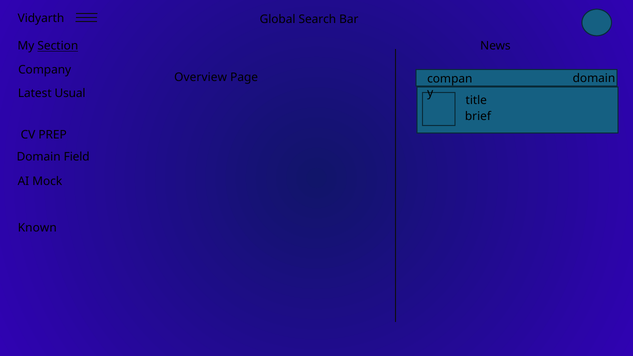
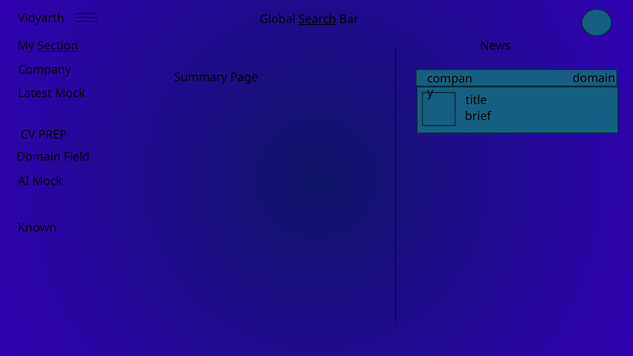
Search underline: none -> present (317, 19)
Overview: Overview -> Summary (201, 77)
Latest Usual: Usual -> Mock (70, 93)
